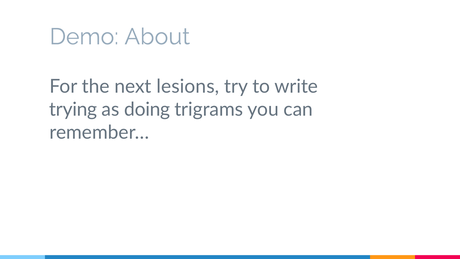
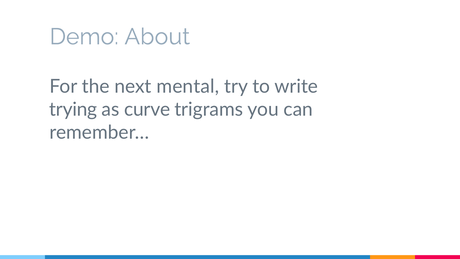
lesions: lesions -> mental (188, 87)
doing: doing -> curve (147, 110)
